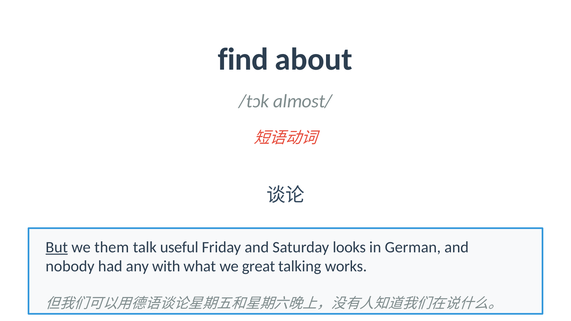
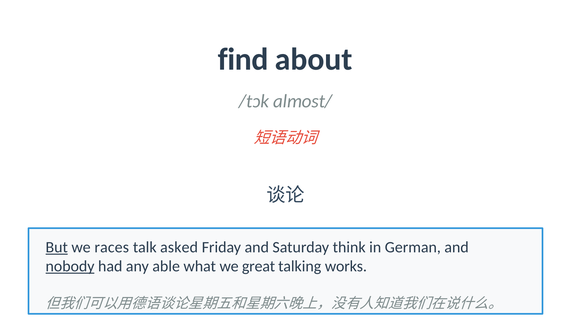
them: them -> races (112, 248)
useful: useful -> asked (179, 248)
looks: looks -> think (349, 248)
nobody underline: none -> present (70, 267)
with: with -> able (166, 267)
